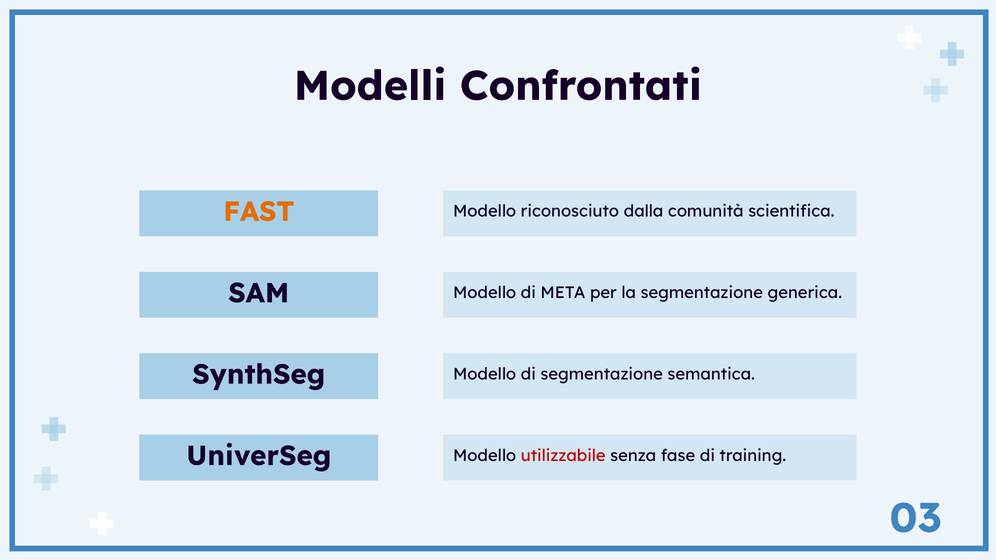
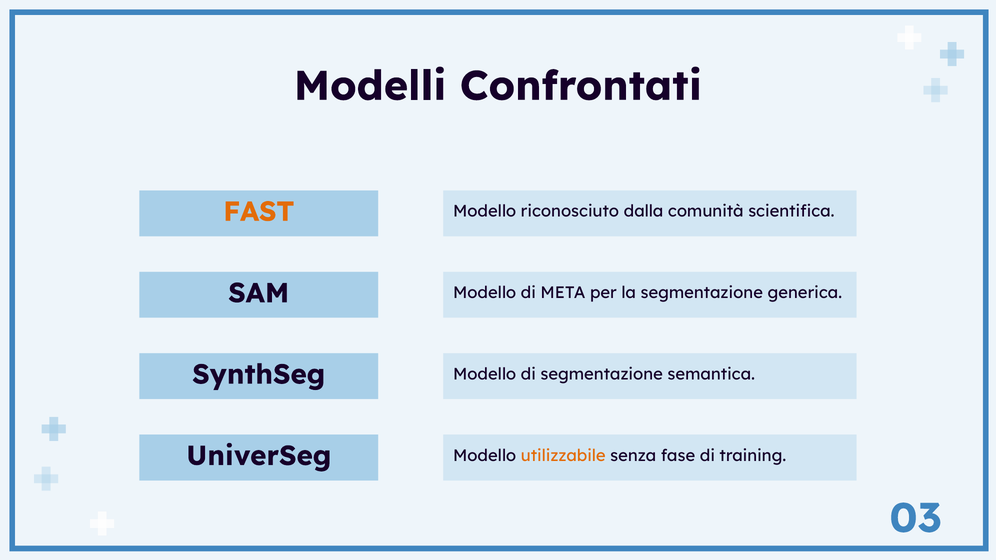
utilizzabile colour: red -> orange (563, 456)
